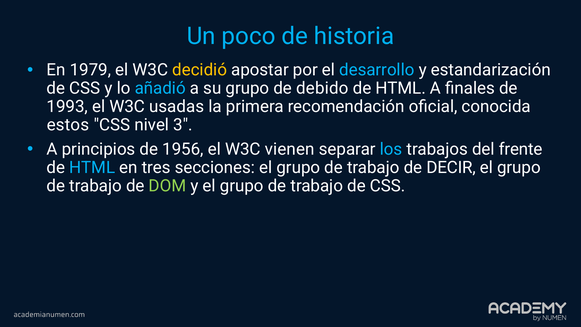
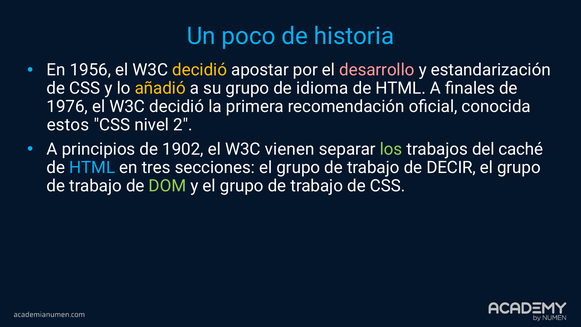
1979: 1979 -> 1956 (90, 70)
desarrollo colour: light blue -> pink (377, 70)
añadió colour: light blue -> yellow (160, 88)
debido: debido -> idioma (322, 88)
1993: 1993 -> 1976 (67, 107)
usadas: usadas -> decidió (177, 107)
3: 3 -> 2 (183, 125)
1956: 1956 -> 1902 (183, 149)
los colour: light blue -> light green (391, 149)
frente: frente -> caché (521, 149)
